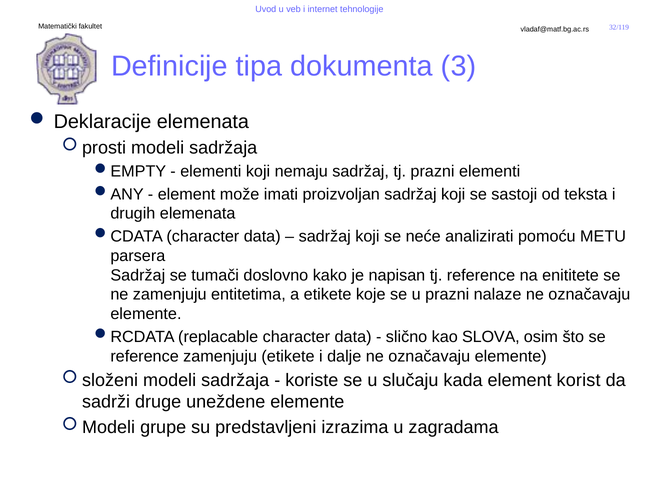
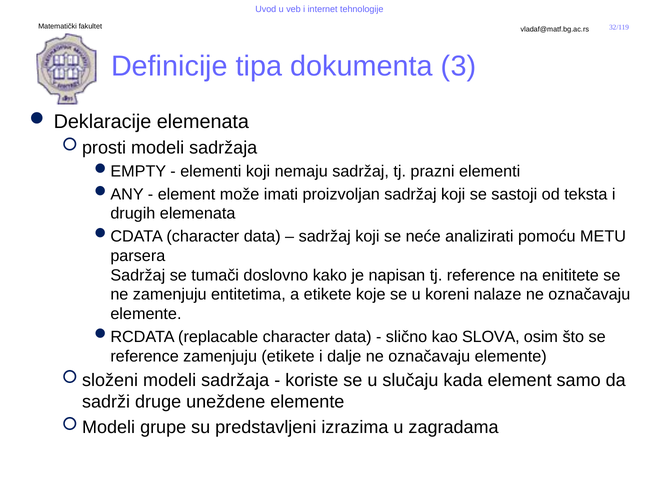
u prazni: prazni -> koreni (447, 295)
korist: korist -> samo (579, 380)
